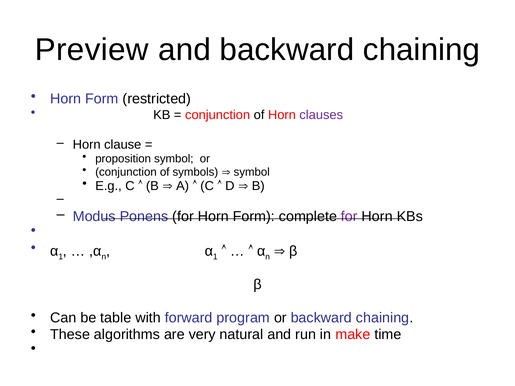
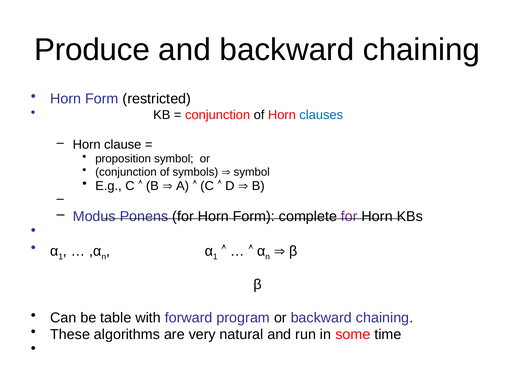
Preview: Preview -> Produce (92, 50)
clauses colour: purple -> blue (321, 115)
make: make -> some (353, 335)
